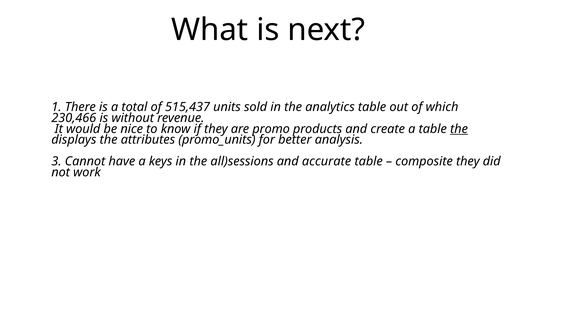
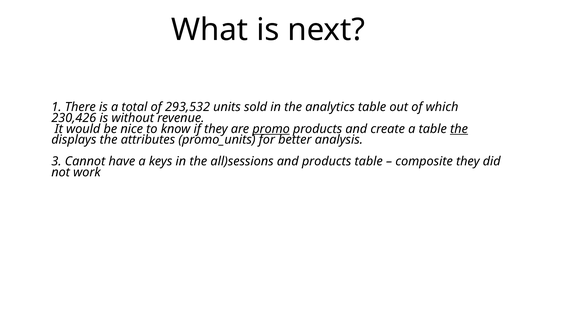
515,437: 515,437 -> 293,532 (188, 107)
230,466: 230,466 -> 230,426 (74, 118)
promo underline: none -> present (271, 129)
and accurate: accurate -> products (327, 162)
